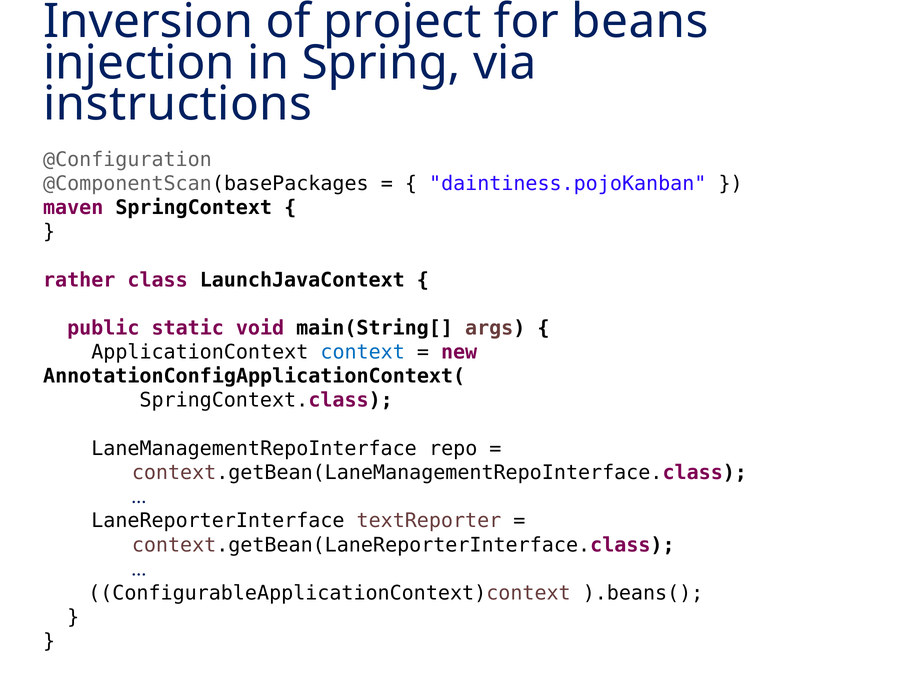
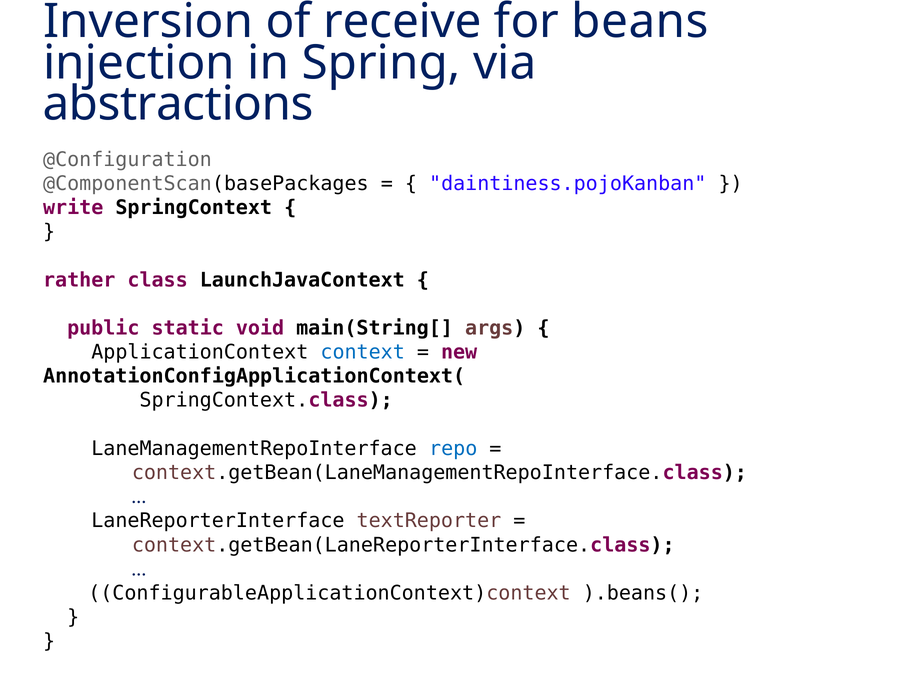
project: project -> receive (403, 22)
instructions: instructions -> abstractions (178, 104)
maven: maven -> write (73, 208)
repo colour: black -> blue (453, 449)
